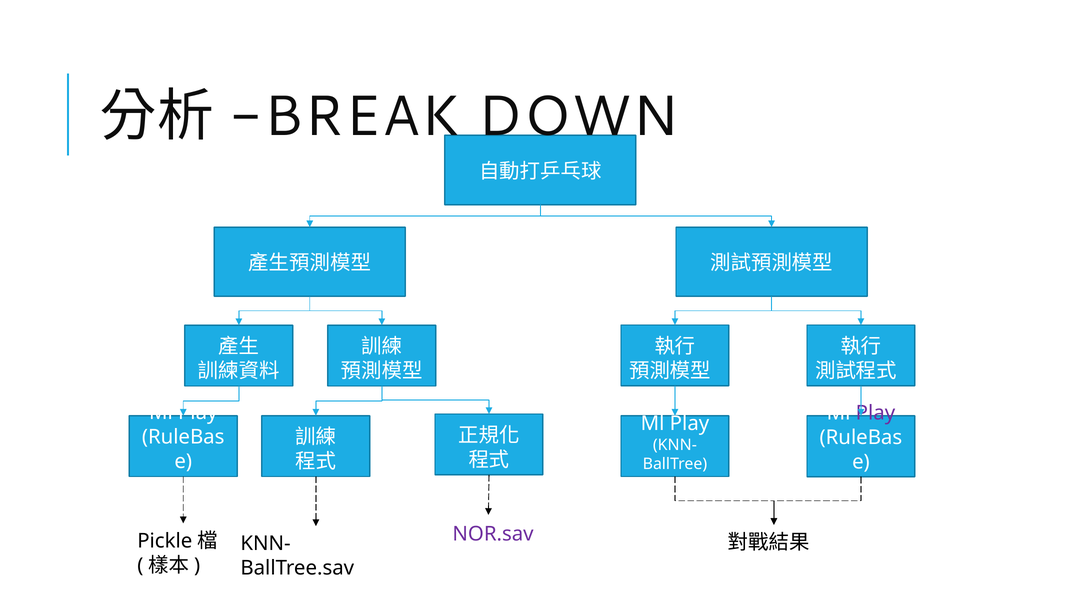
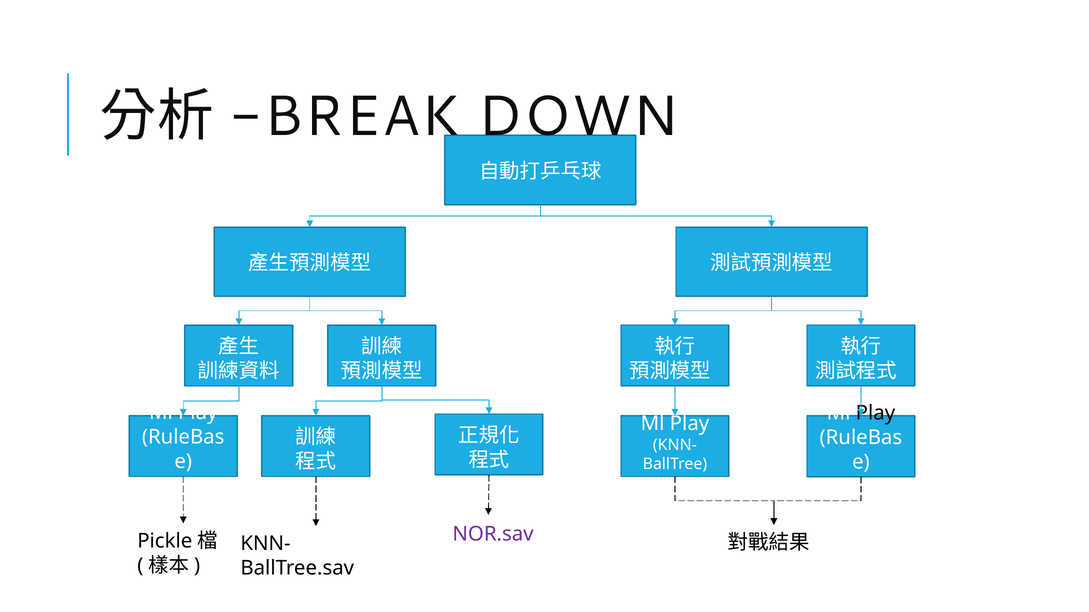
Play colour: purple -> black (875, 413)
